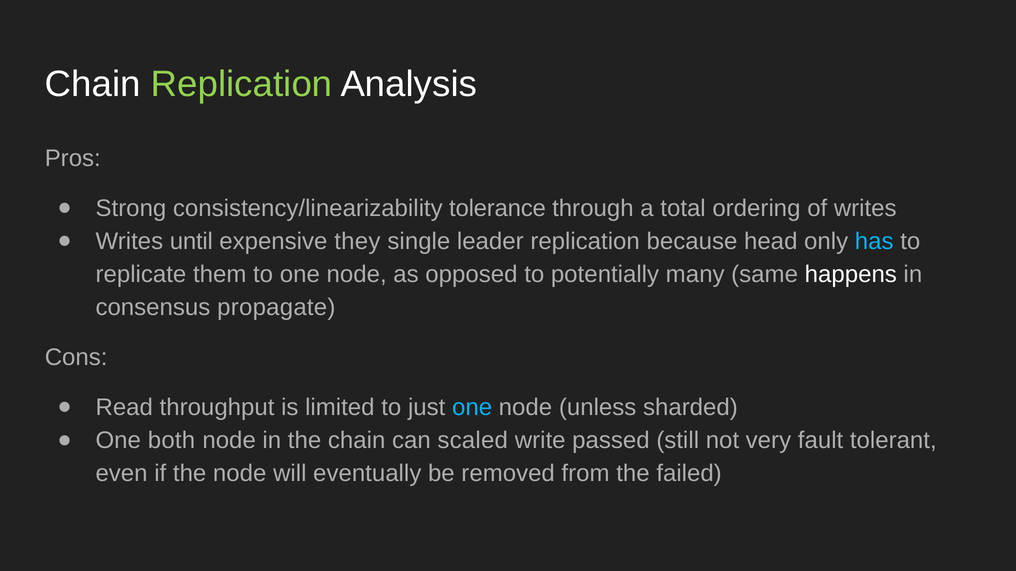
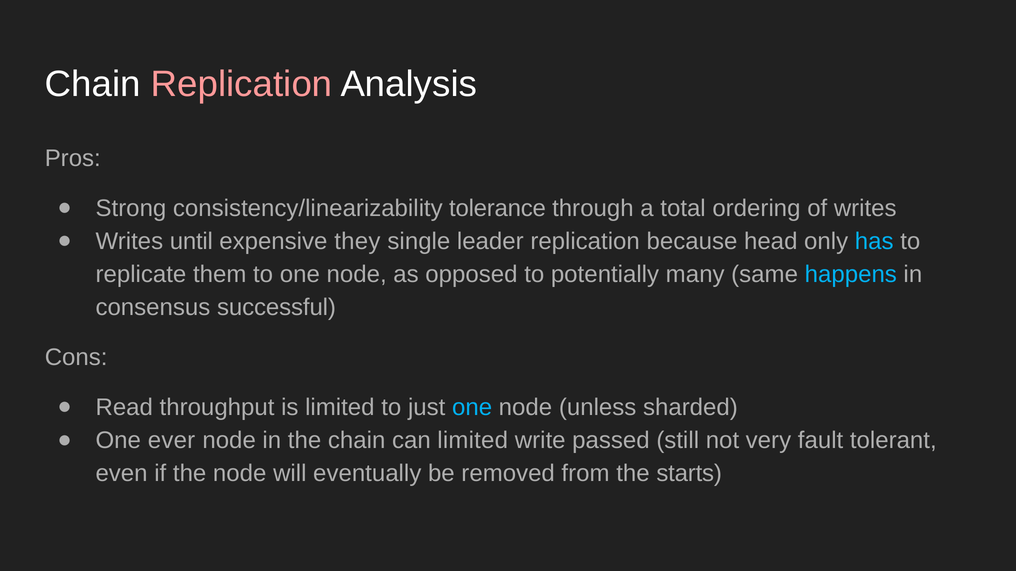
Replication colour: light green -> pink (242, 84)
happens colour: white -> light blue (851, 275)
propagate: propagate -> successful (277, 308)
both: both -> ever (172, 441)
can scaled: scaled -> limited (473, 441)
failed: failed -> starts (689, 474)
